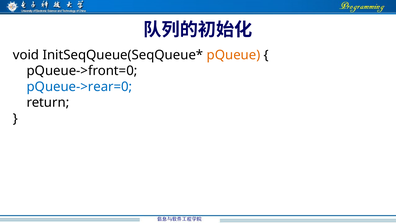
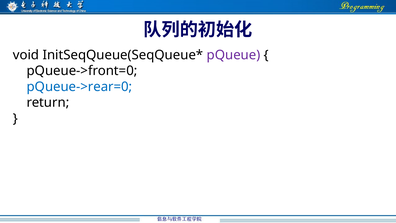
pQueue colour: orange -> purple (233, 55)
